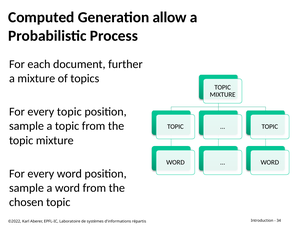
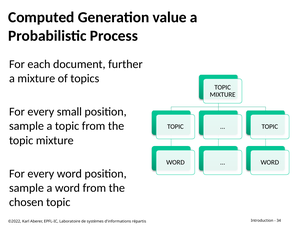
allow: allow -> value (170, 17)
every topic: topic -> small (69, 112)
